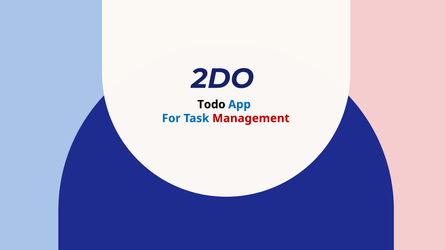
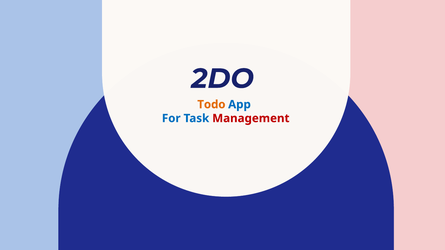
Todo colour: black -> orange (211, 105)
